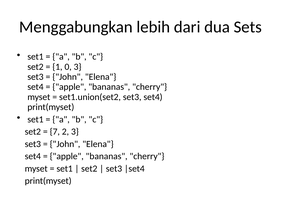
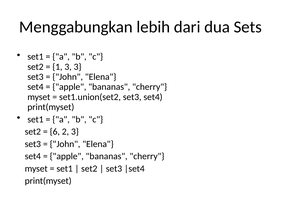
1 0: 0 -> 3 (68, 67)
7: 7 -> 6 (55, 132)
